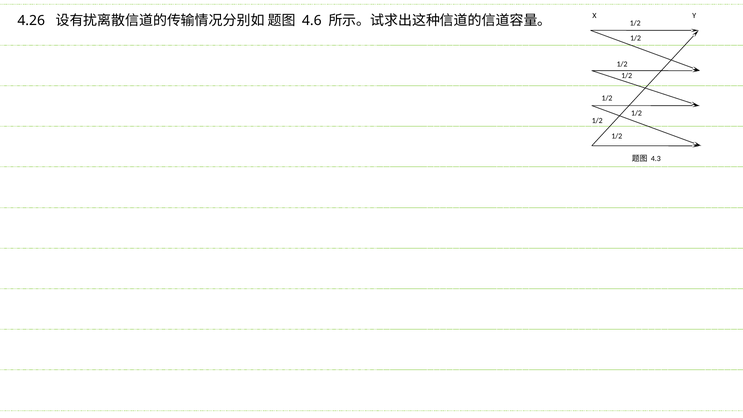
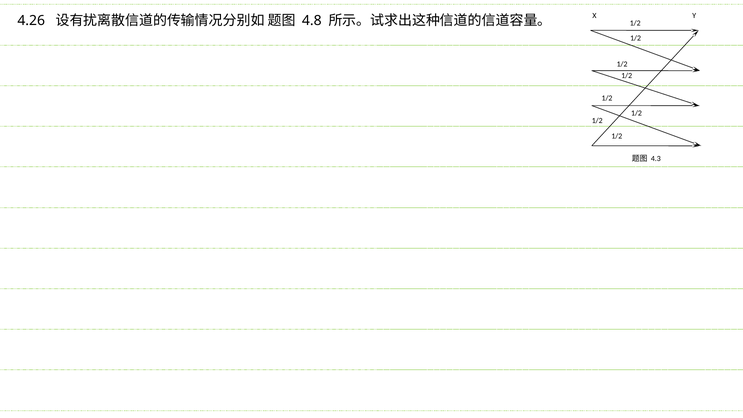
4.6: 4.6 -> 4.8 (312, 21)
